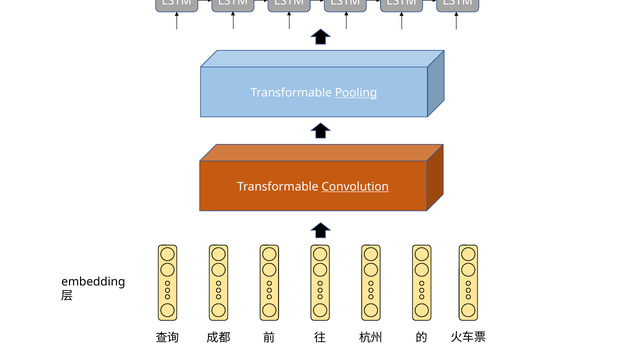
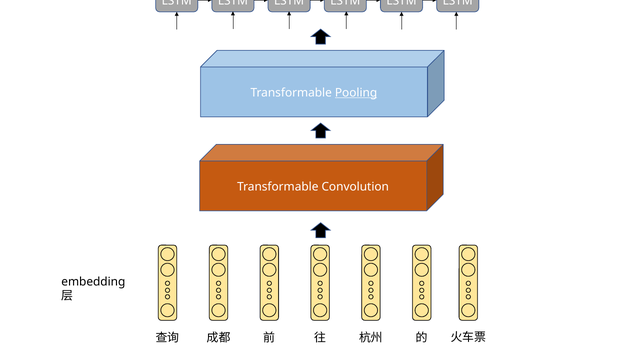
Convolution underline: present -> none (355, 187)
